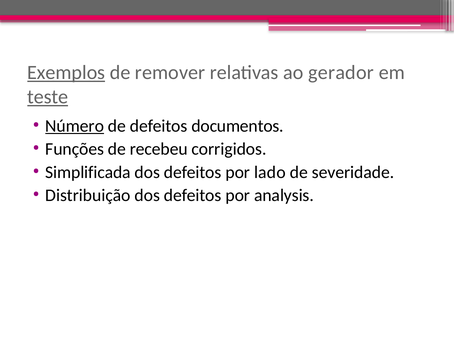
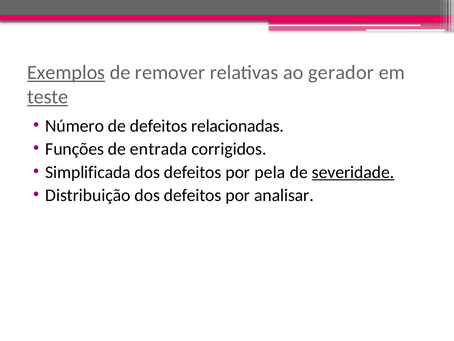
Número underline: present -> none (75, 126)
documentos: documentos -> relacionadas (238, 126)
recebeu: recebeu -> entrada (159, 149)
lado: lado -> pela (270, 172)
severidade underline: none -> present (353, 172)
analysis: analysis -> analisar (284, 195)
